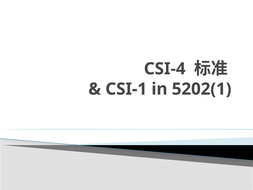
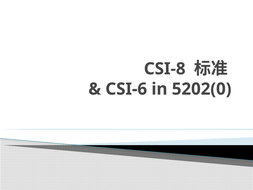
CSI-4: CSI-4 -> CSI-8 (165, 69)
CSI-1: CSI-1 -> CSI-6 (126, 89)
5202(1: 5202(1 -> 5202(0 (202, 89)
